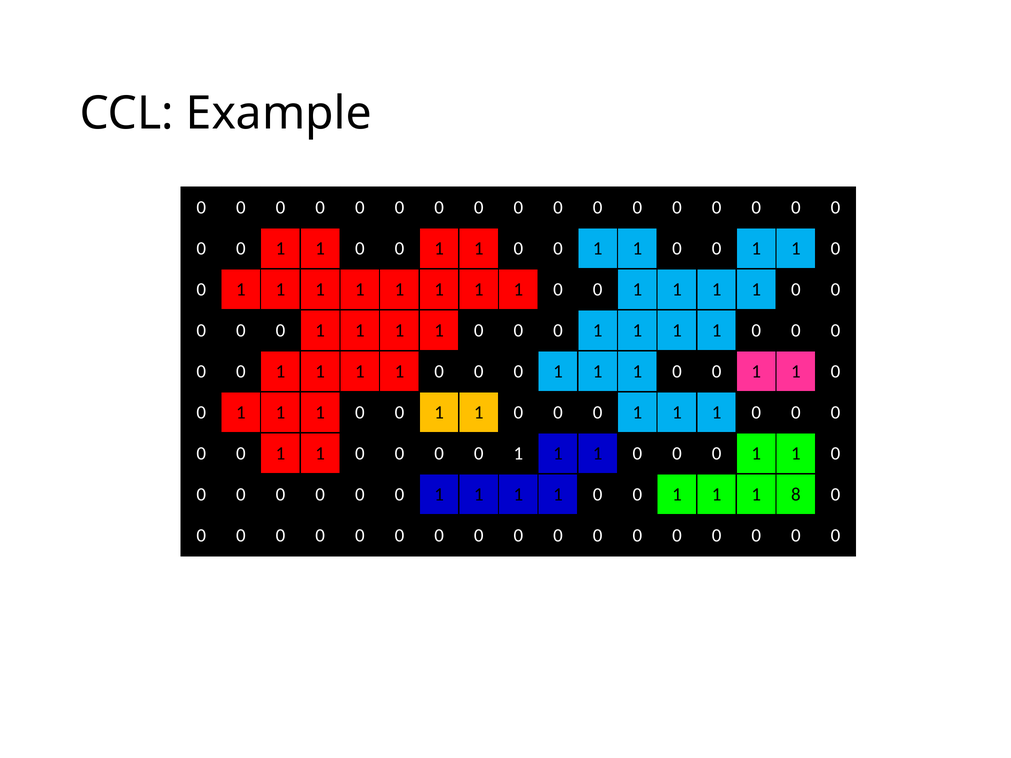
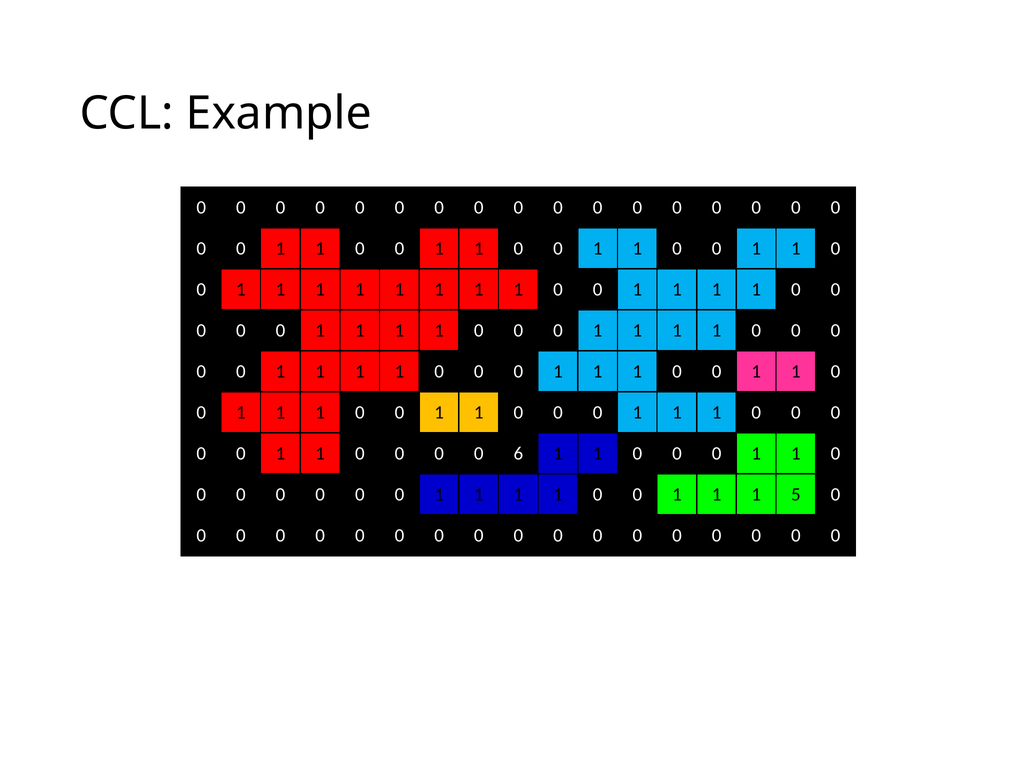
1: 1 -> 6 (518, 454)
8: 8 -> 5 (796, 495)
